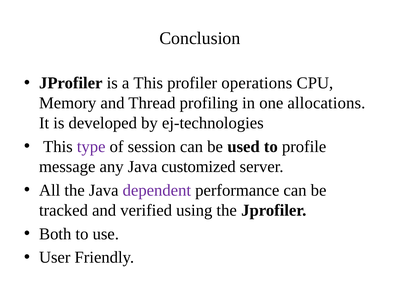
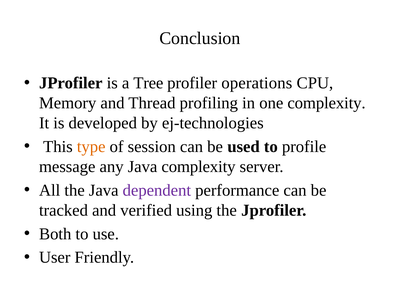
a This: This -> Tree (148, 83)
one allocations: allocations -> complexity (327, 103)
type colour: purple -> orange (91, 147)
Java customized: customized -> complexity (199, 167)
